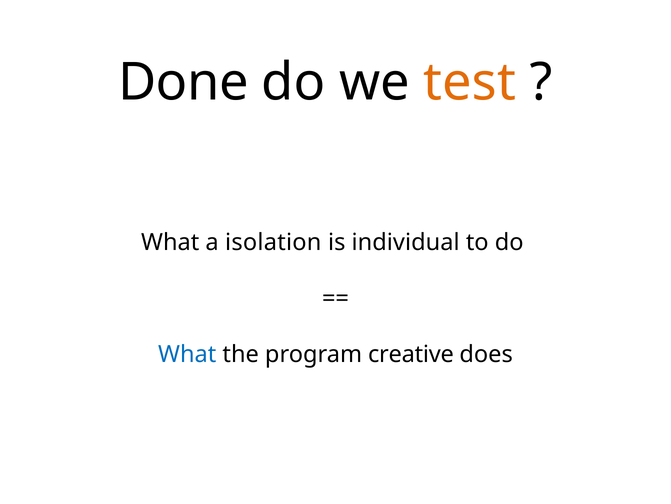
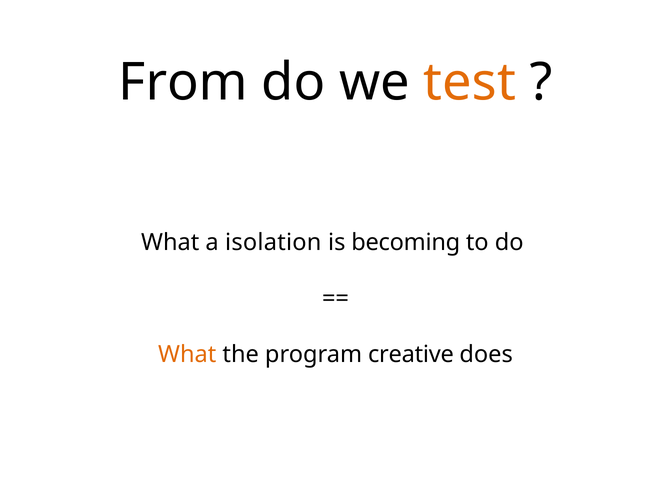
Done: Done -> From (183, 82)
individual: individual -> becoming (406, 242)
What colour: blue -> orange (187, 354)
